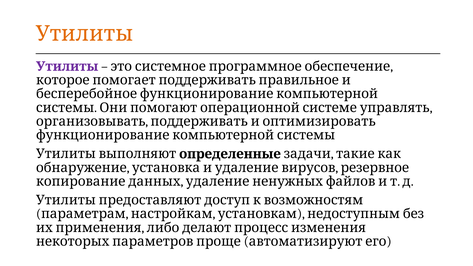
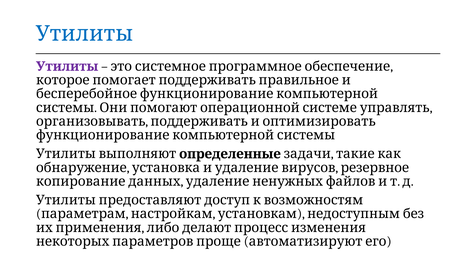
Утилиты colour: orange -> blue (84, 34)
